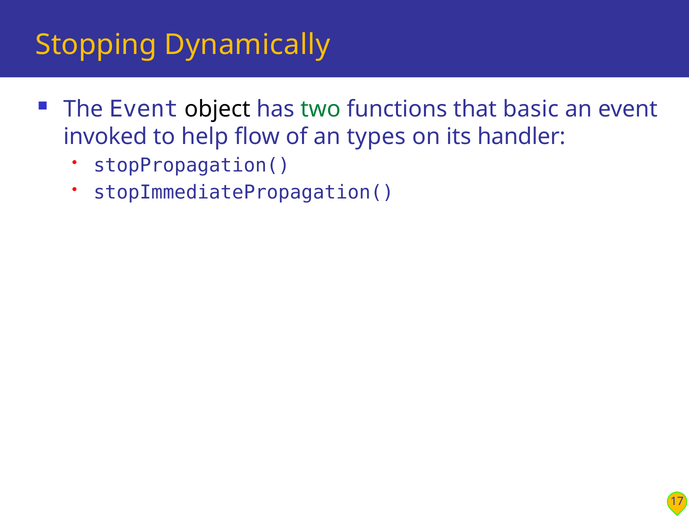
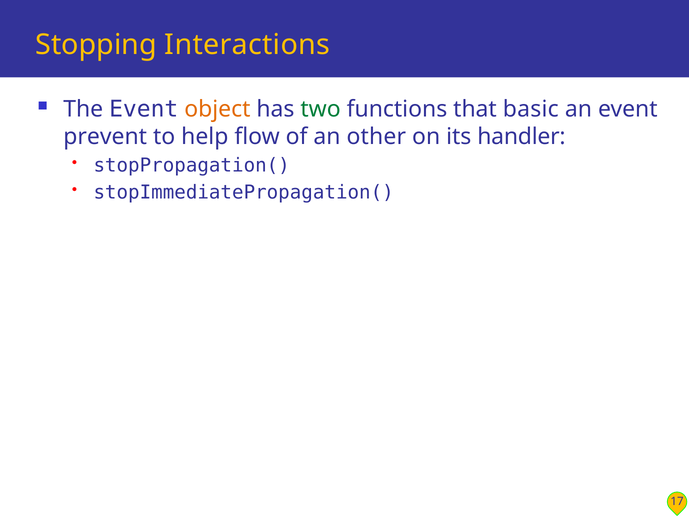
Dynamically: Dynamically -> Interactions (247, 45)
object colour: black -> orange (217, 109)
invoked: invoked -> prevent (105, 137)
types: types -> other (376, 137)
